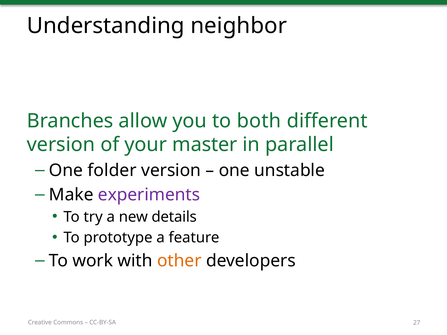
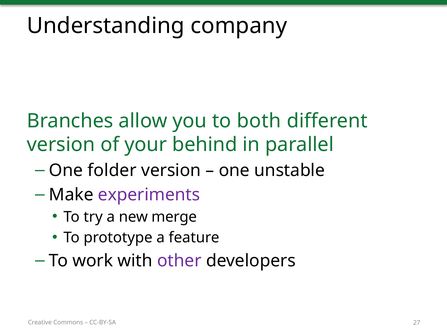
neighbor: neighbor -> company (239, 26)
master: master -> behind (205, 145)
details: details -> merge (174, 217)
other colour: orange -> purple (179, 261)
